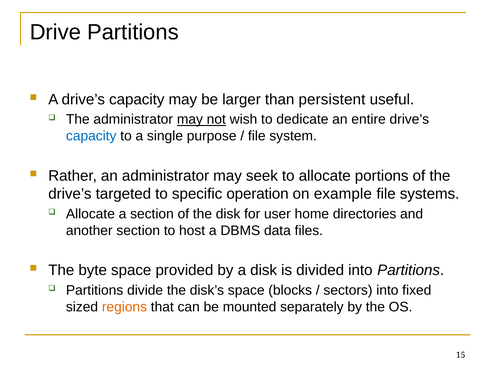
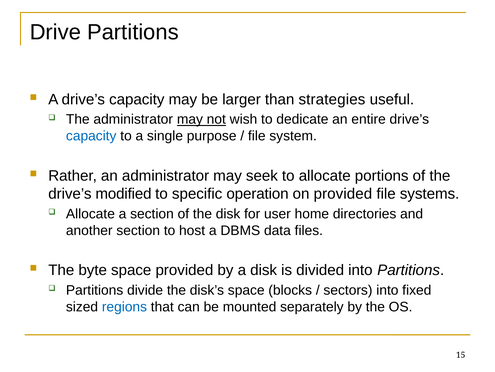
persistent: persistent -> strategies (332, 99)
targeted: targeted -> modified (123, 194)
on example: example -> provided (343, 194)
regions colour: orange -> blue (124, 306)
